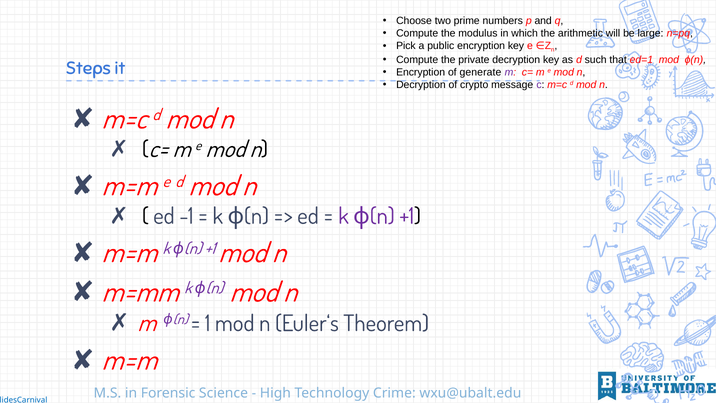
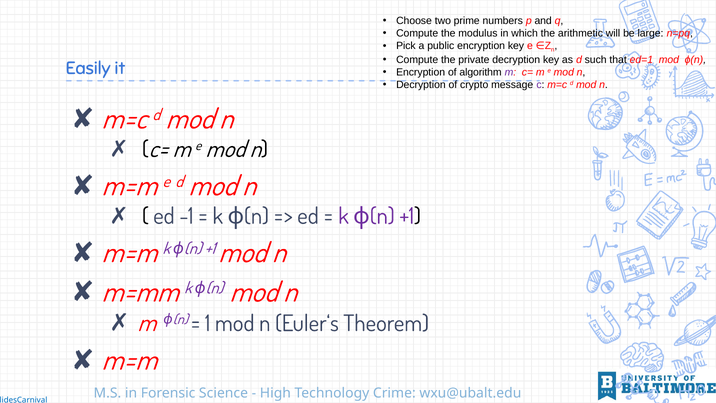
Steps: Steps -> Easily (88, 68)
generate: generate -> algorithm (481, 72)
